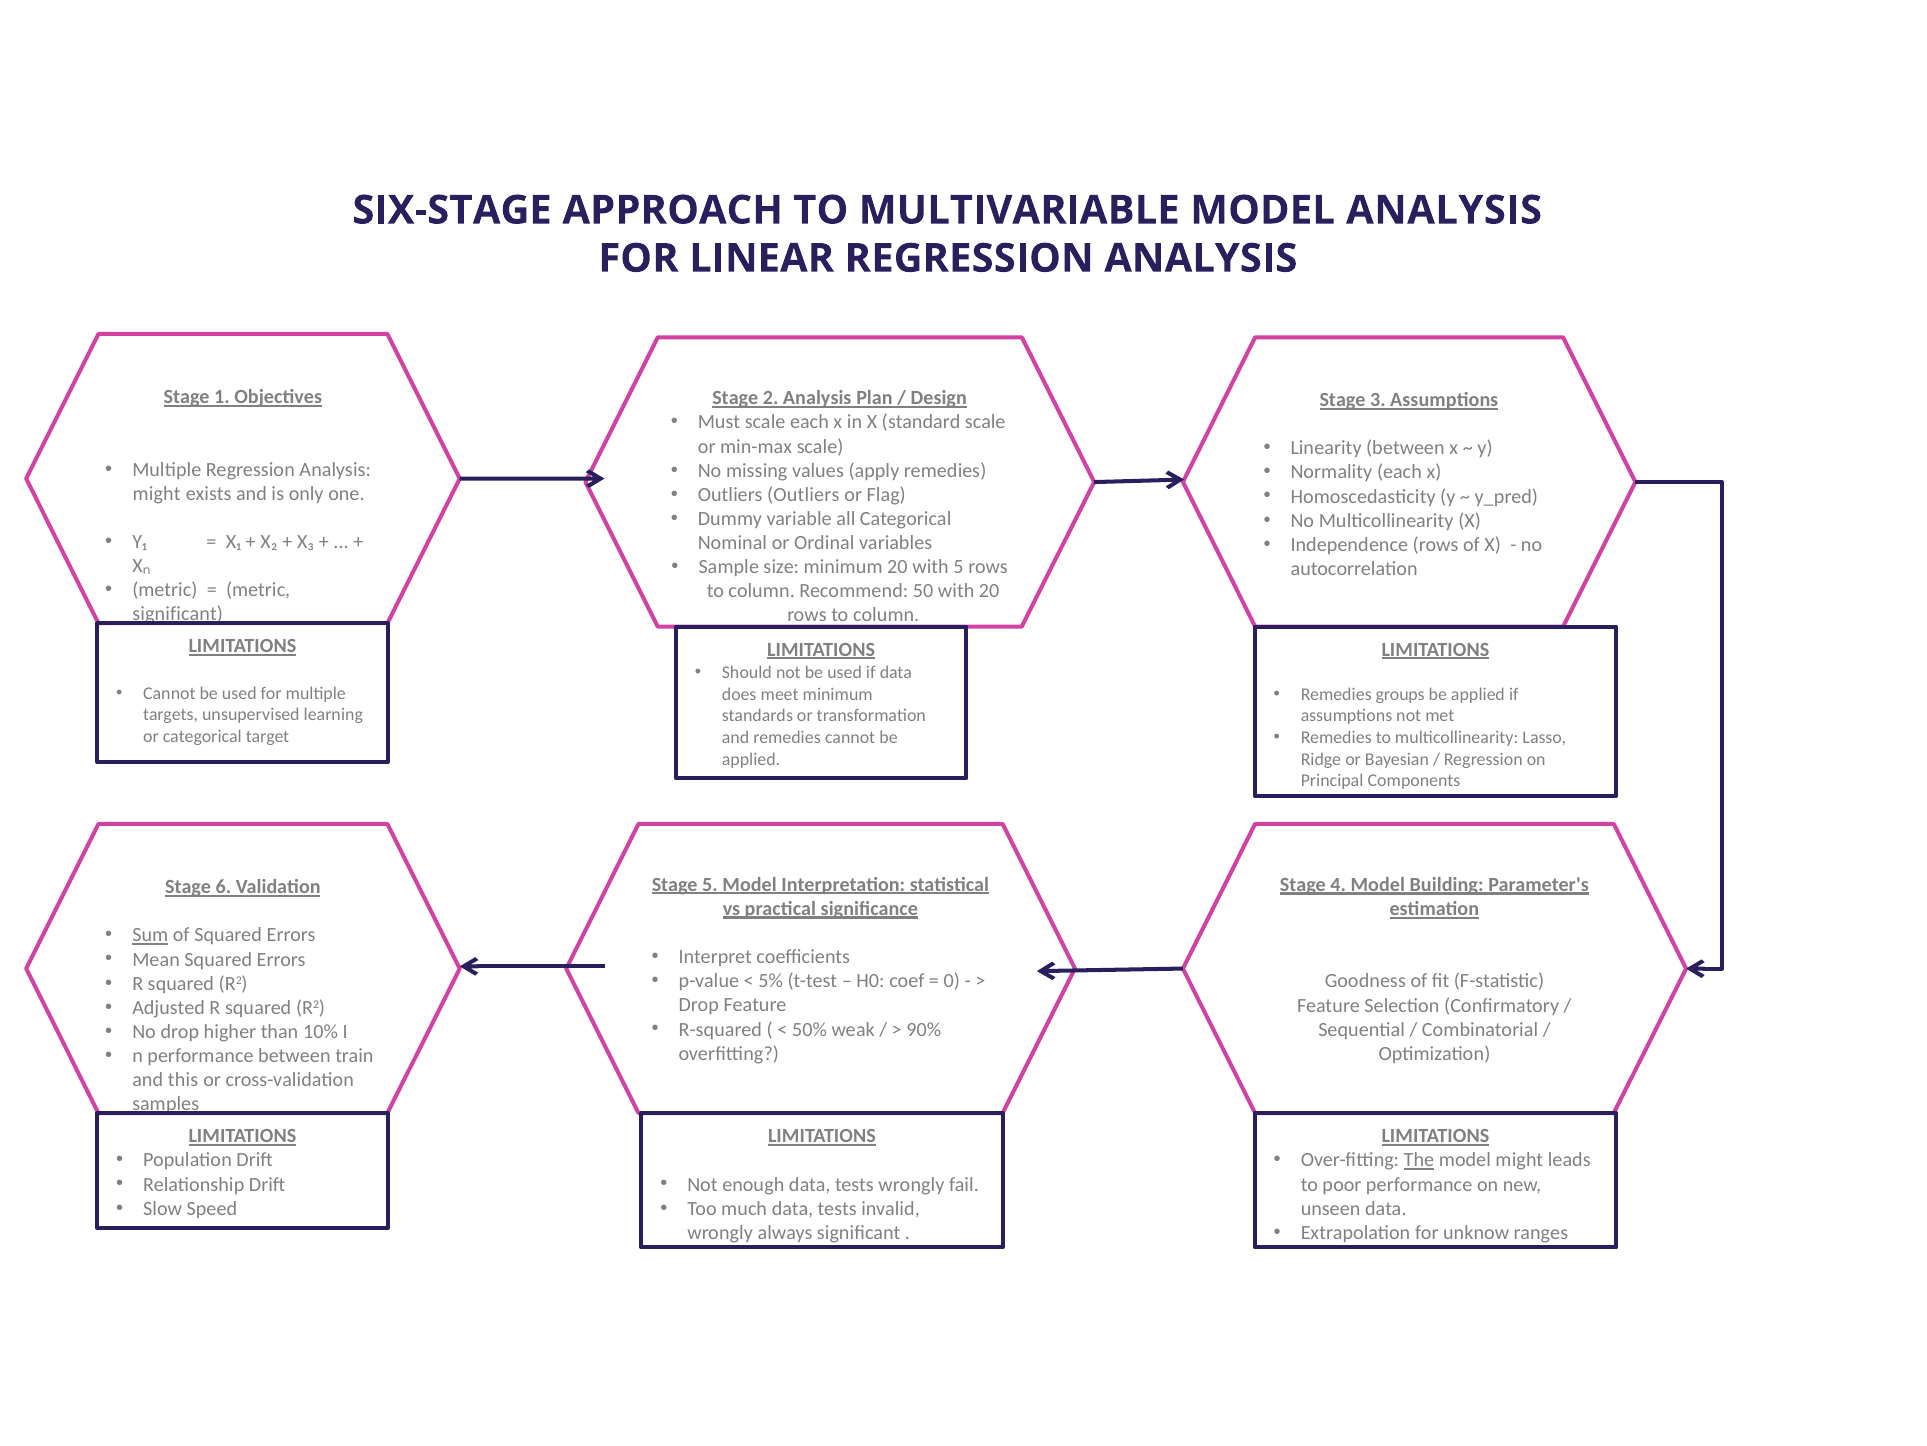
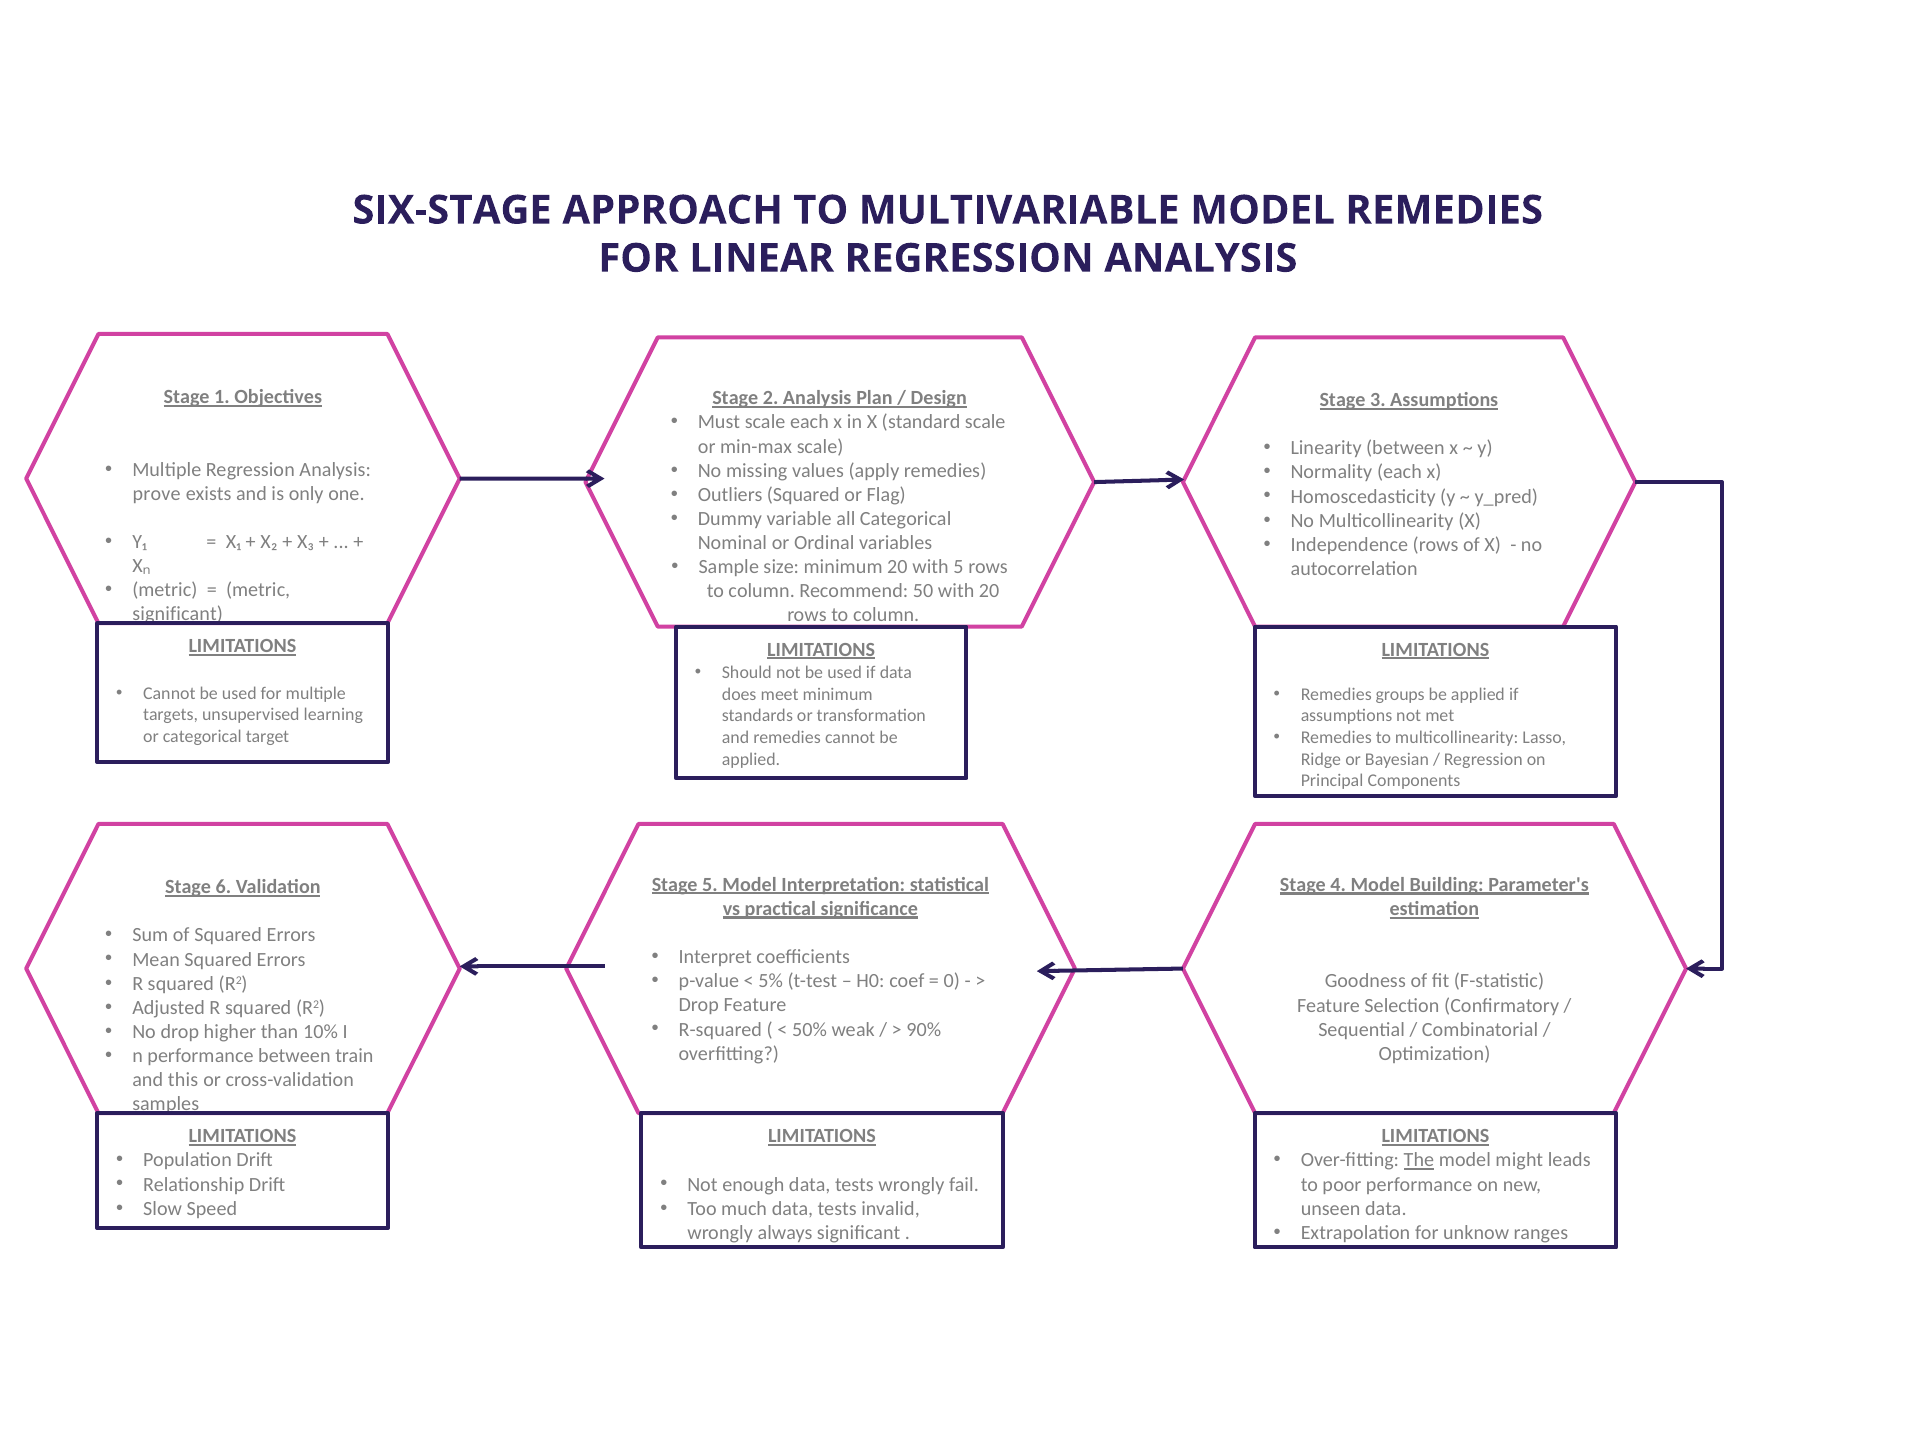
MODEL ANALYSIS: ANALYSIS -> REMEDIES (1444, 210)
Outliers Outliers: Outliers -> Squared (803, 494)
might: might -> prove (157, 493)
Sum underline: present -> none (150, 935)
